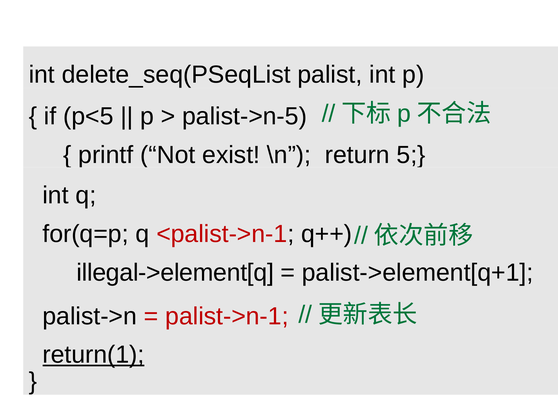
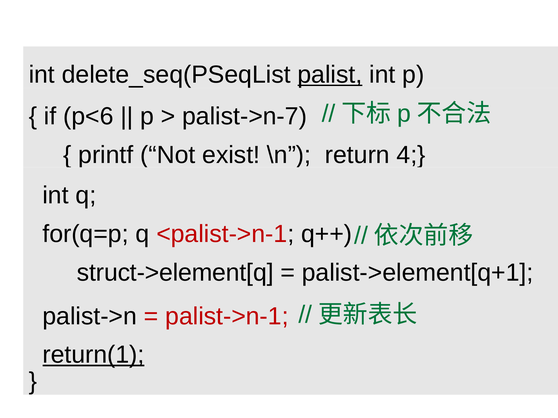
palist underline: none -> present (330, 75)
p<5: p<5 -> p<6 (88, 117)
palist->n-5: palist->n-5 -> palist->n-7 (245, 117)
5: 5 -> 4 (411, 155)
illegal->element[q: illegal->element[q -> struct->element[q (175, 273)
